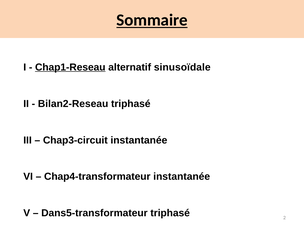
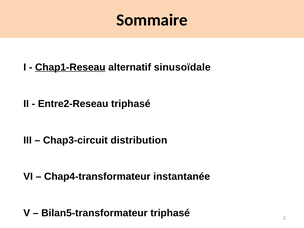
Sommaire underline: present -> none (152, 20)
Bilan2-Reseau: Bilan2-Reseau -> Entre2-Reseau (73, 104)
Chap3-circuit instantanée: instantanée -> distribution (139, 140)
Dans5-transformateur: Dans5-transformateur -> Bilan5-transformateur (94, 213)
